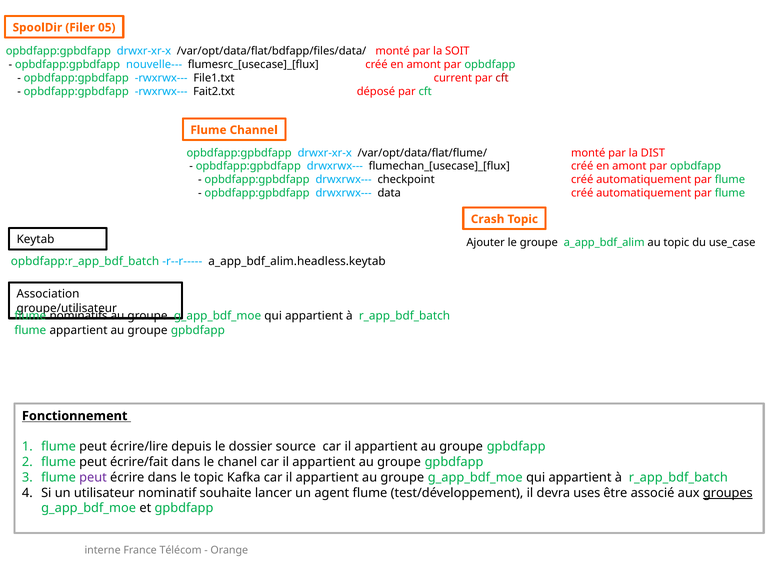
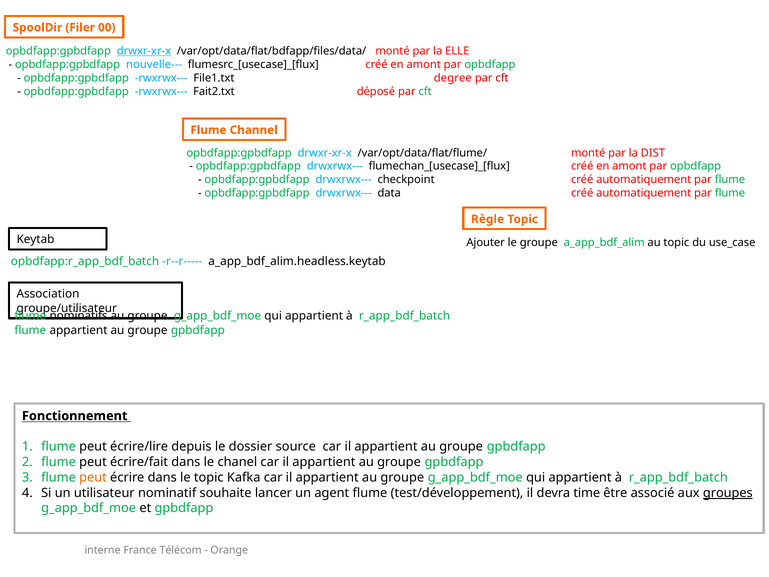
05: 05 -> 00 (107, 27)
drwxr-xr-x underline: none -> present (144, 51)
SOIT: SOIT -> ELLE (457, 51)
current: current -> degree (453, 78)
Crash: Crash -> Règle (488, 219)
peut colour: purple -> orange (93, 477)
uses: uses -> time (587, 493)
